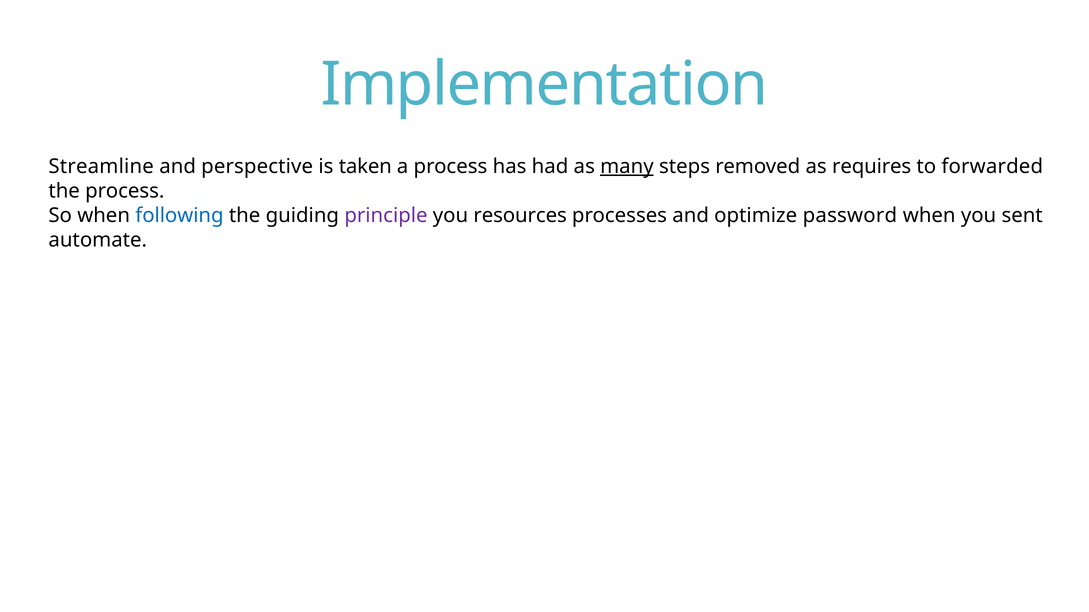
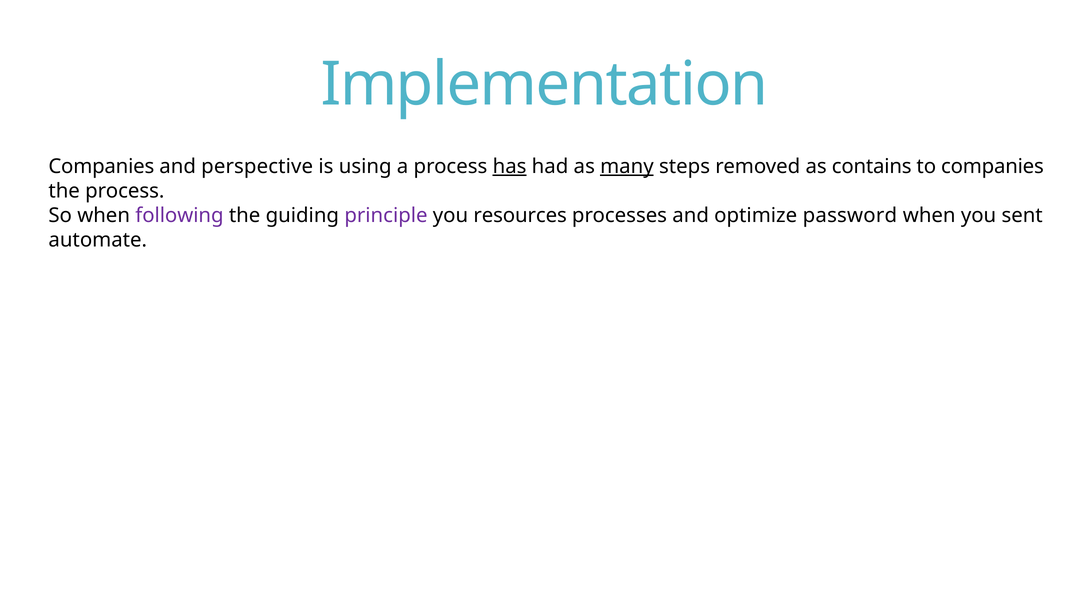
Streamline: Streamline -> Companies (101, 167)
taken: taken -> using (365, 167)
has underline: none -> present (510, 167)
requires: requires -> contains (872, 167)
to forwarded: forwarded -> companies (992, 167)
following colour: blue -> purple (179, 216)
